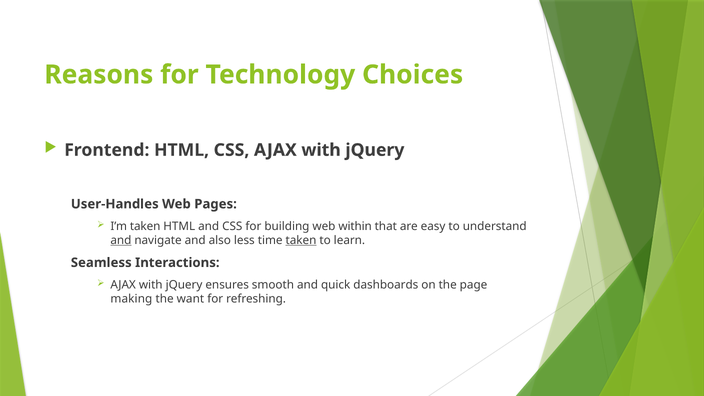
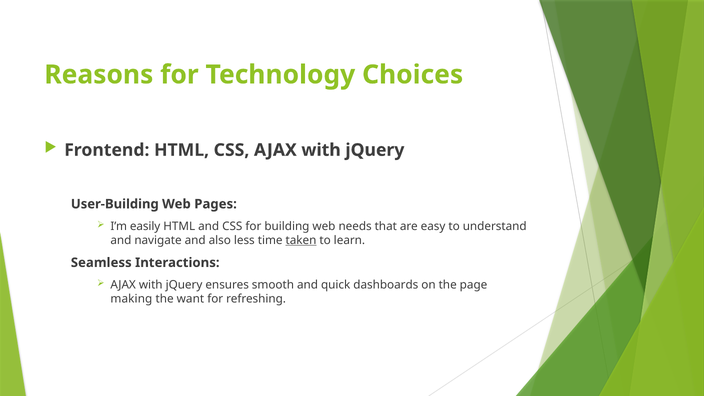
User-Handles: User-Handles -> User-Building (115, 204)
I’m taken: taken -> easily (145, 226)
within: within -> needs (355, 226)
and underline: present -> none (121, 240)
